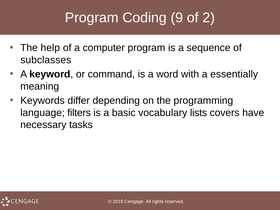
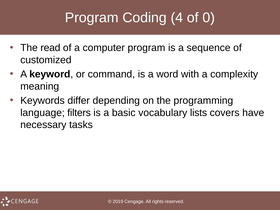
9: 9 -> 4 (177, 18)
2: 2 -> 0 (209, 18)
help: help -> read (50, 48)
subclasses: subclasses -> customized (46, 60)
essentially: essentially -> complexity (234, 74)
